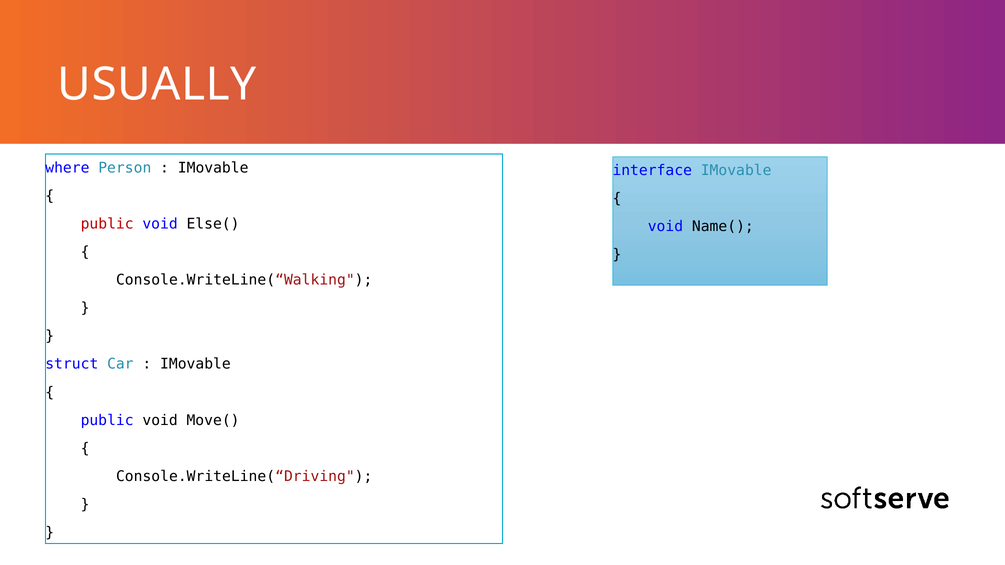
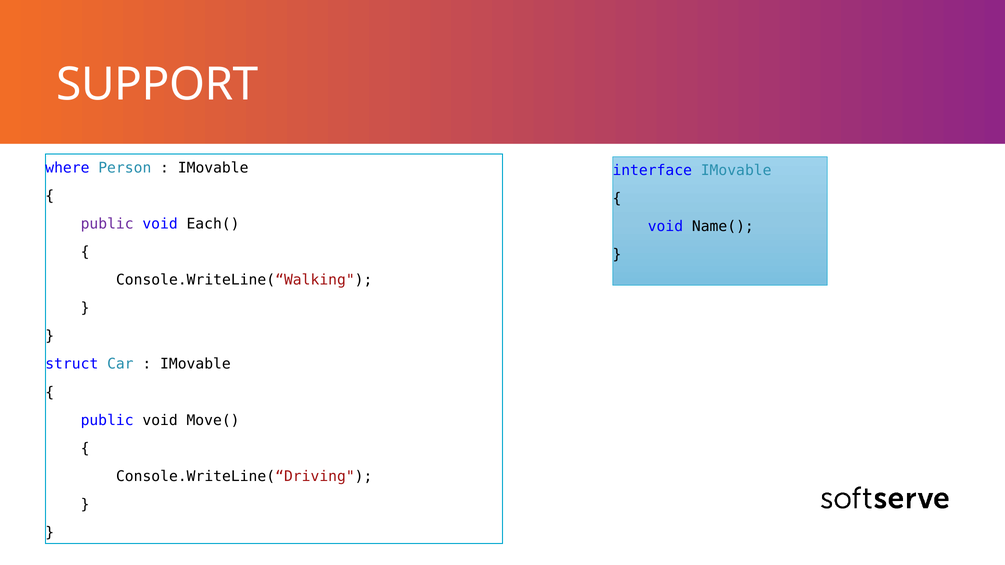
USUALLY: USUALLY -> SUPPORT (157, 85)
public colour: red -> purple (107, 224)
Else(: Else( -> Each( (213, 224)
